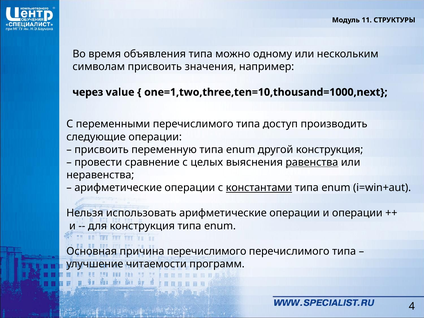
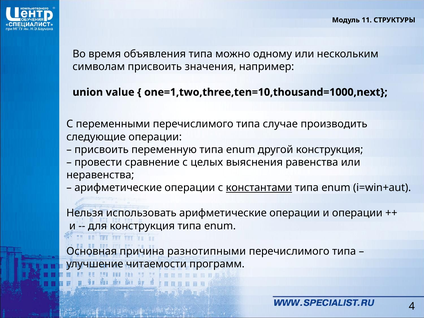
через: через -> union (88, 92)
доступ: доступ -> случае (280, 124)
равенства underline: present -> none (312, 162)
причина перечислимого: перечислимого -> разнотипными (207, 251)
